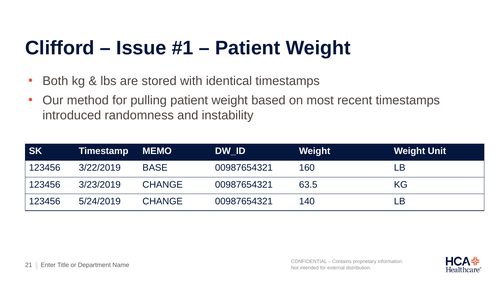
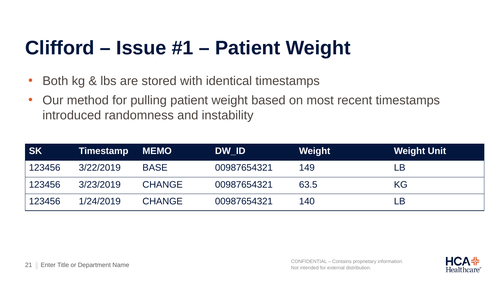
160: 160 -> 149 (307, 168)
5/24/2019: 5/24/2019 -> 1/24/2019 (100, 201)
